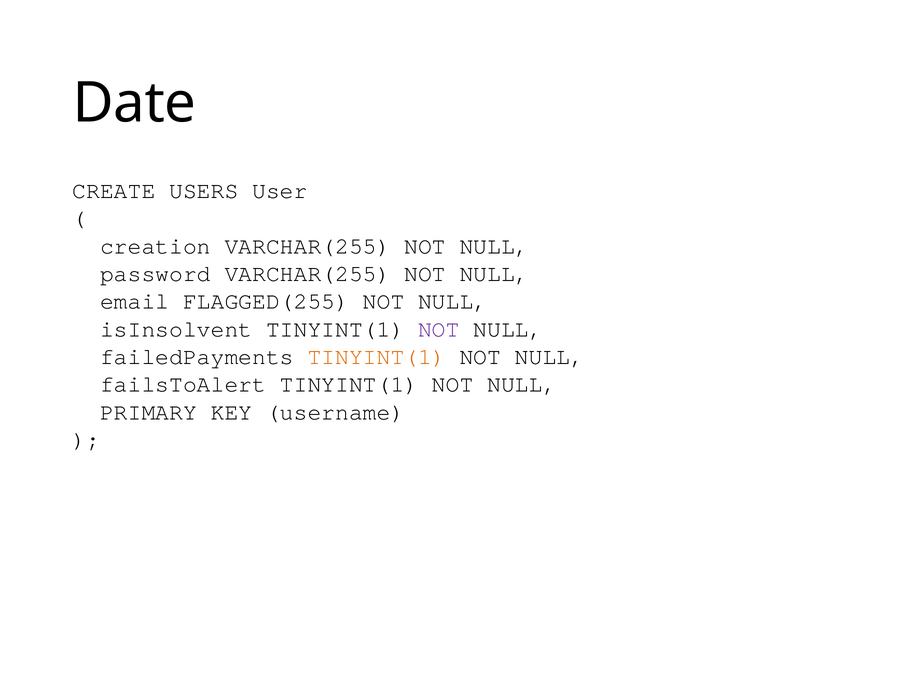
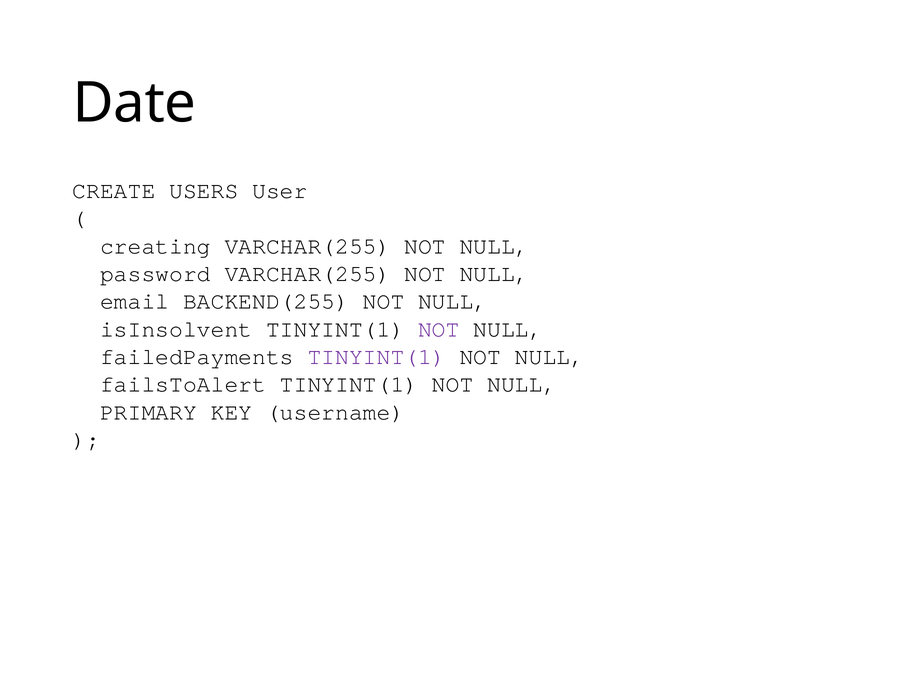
creation: creation -> creating (155, 246)
FLAGGED(255: FLAGGED(255 -> BACKEND(255 (266, 301)
TINYINT(1 colour: orange -> purple (377, 356)
